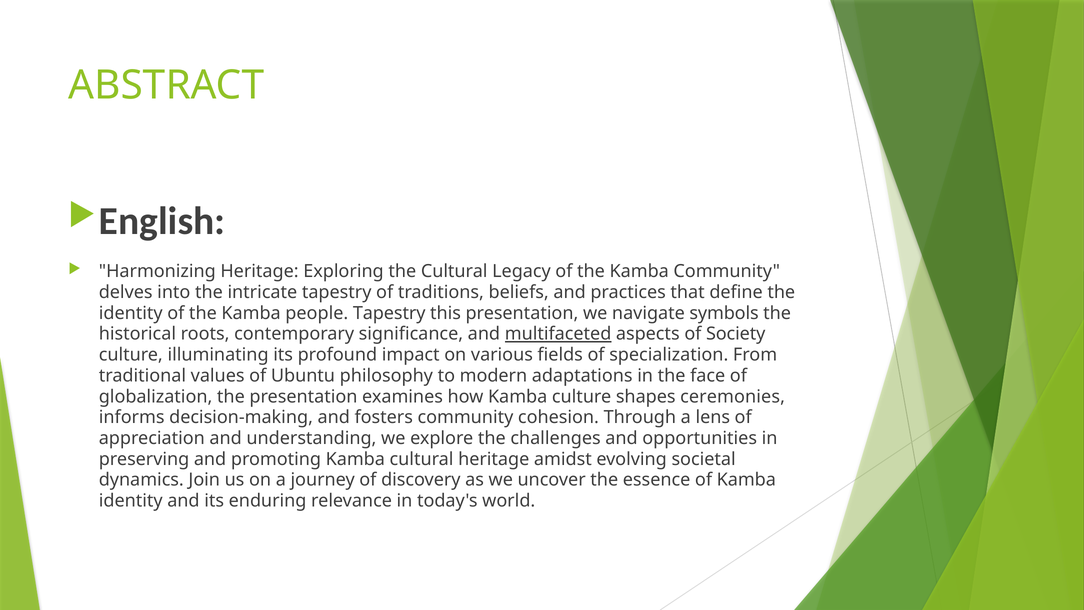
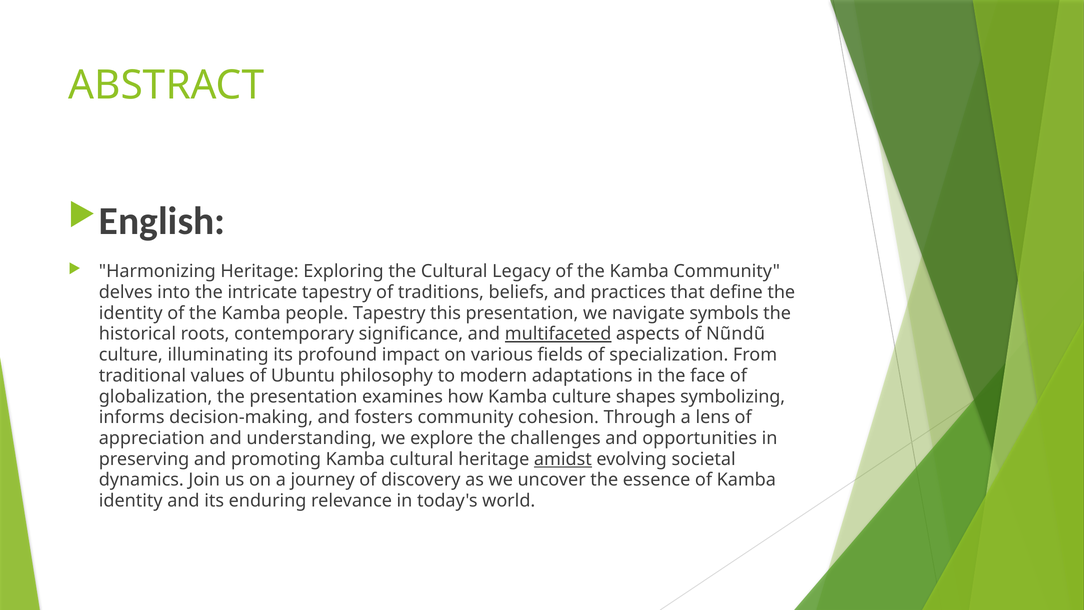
Society: Society -> Nũndũ (736, 334)
ceremonies: ceremonies -> symbolizing (733, 396)
amidst underline: none -> present (563, 459)
